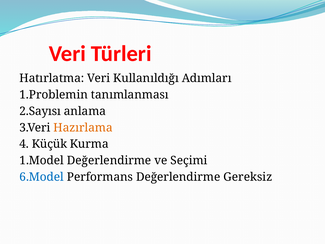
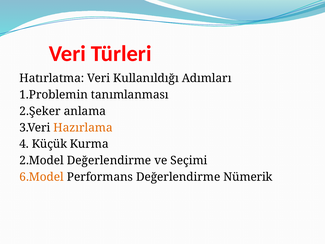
2.Sayısı: 2.Sayısı -> 2.Şeker (40, 111)
1.Model: 1.Model -> 2.Model (42, 160)
6.Model colour: blue -> orange (42, 177)
Gereksiz: Gereksiz -> Nümerik (248, 177)
